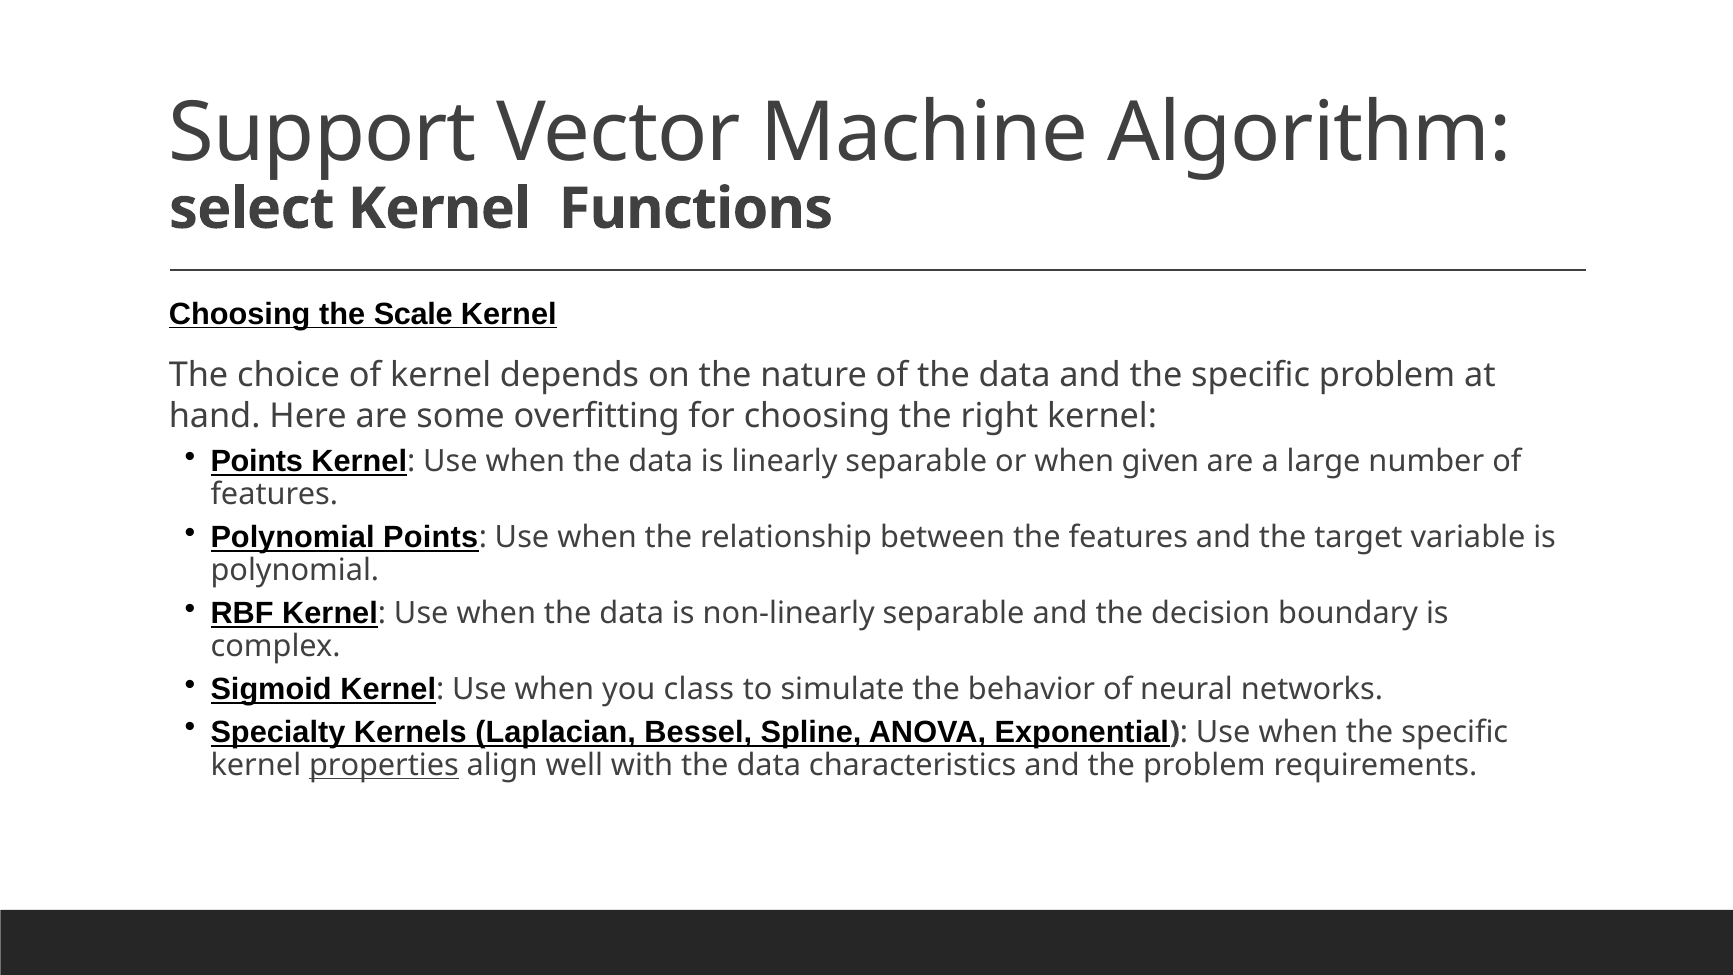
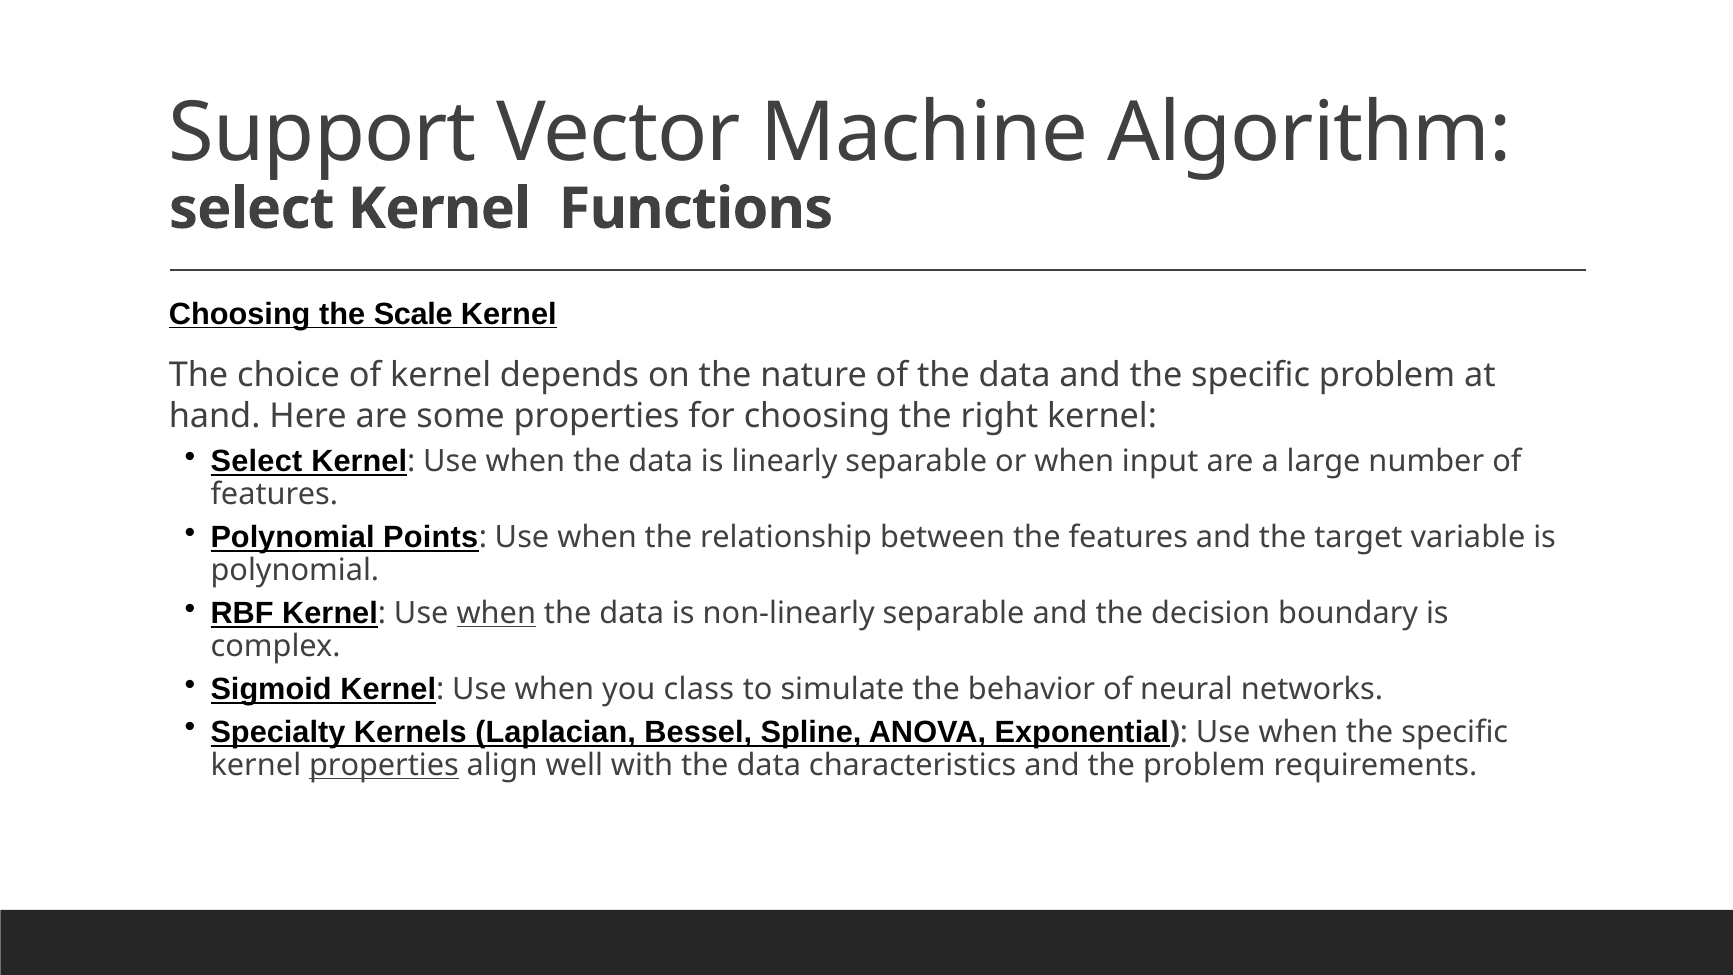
some overfitting: overfitting -> properties (597, 416)
Points: Points -> Select (256, 461)
given: given -> input (1160, 461)
when underline: none -> present (496, 613)
